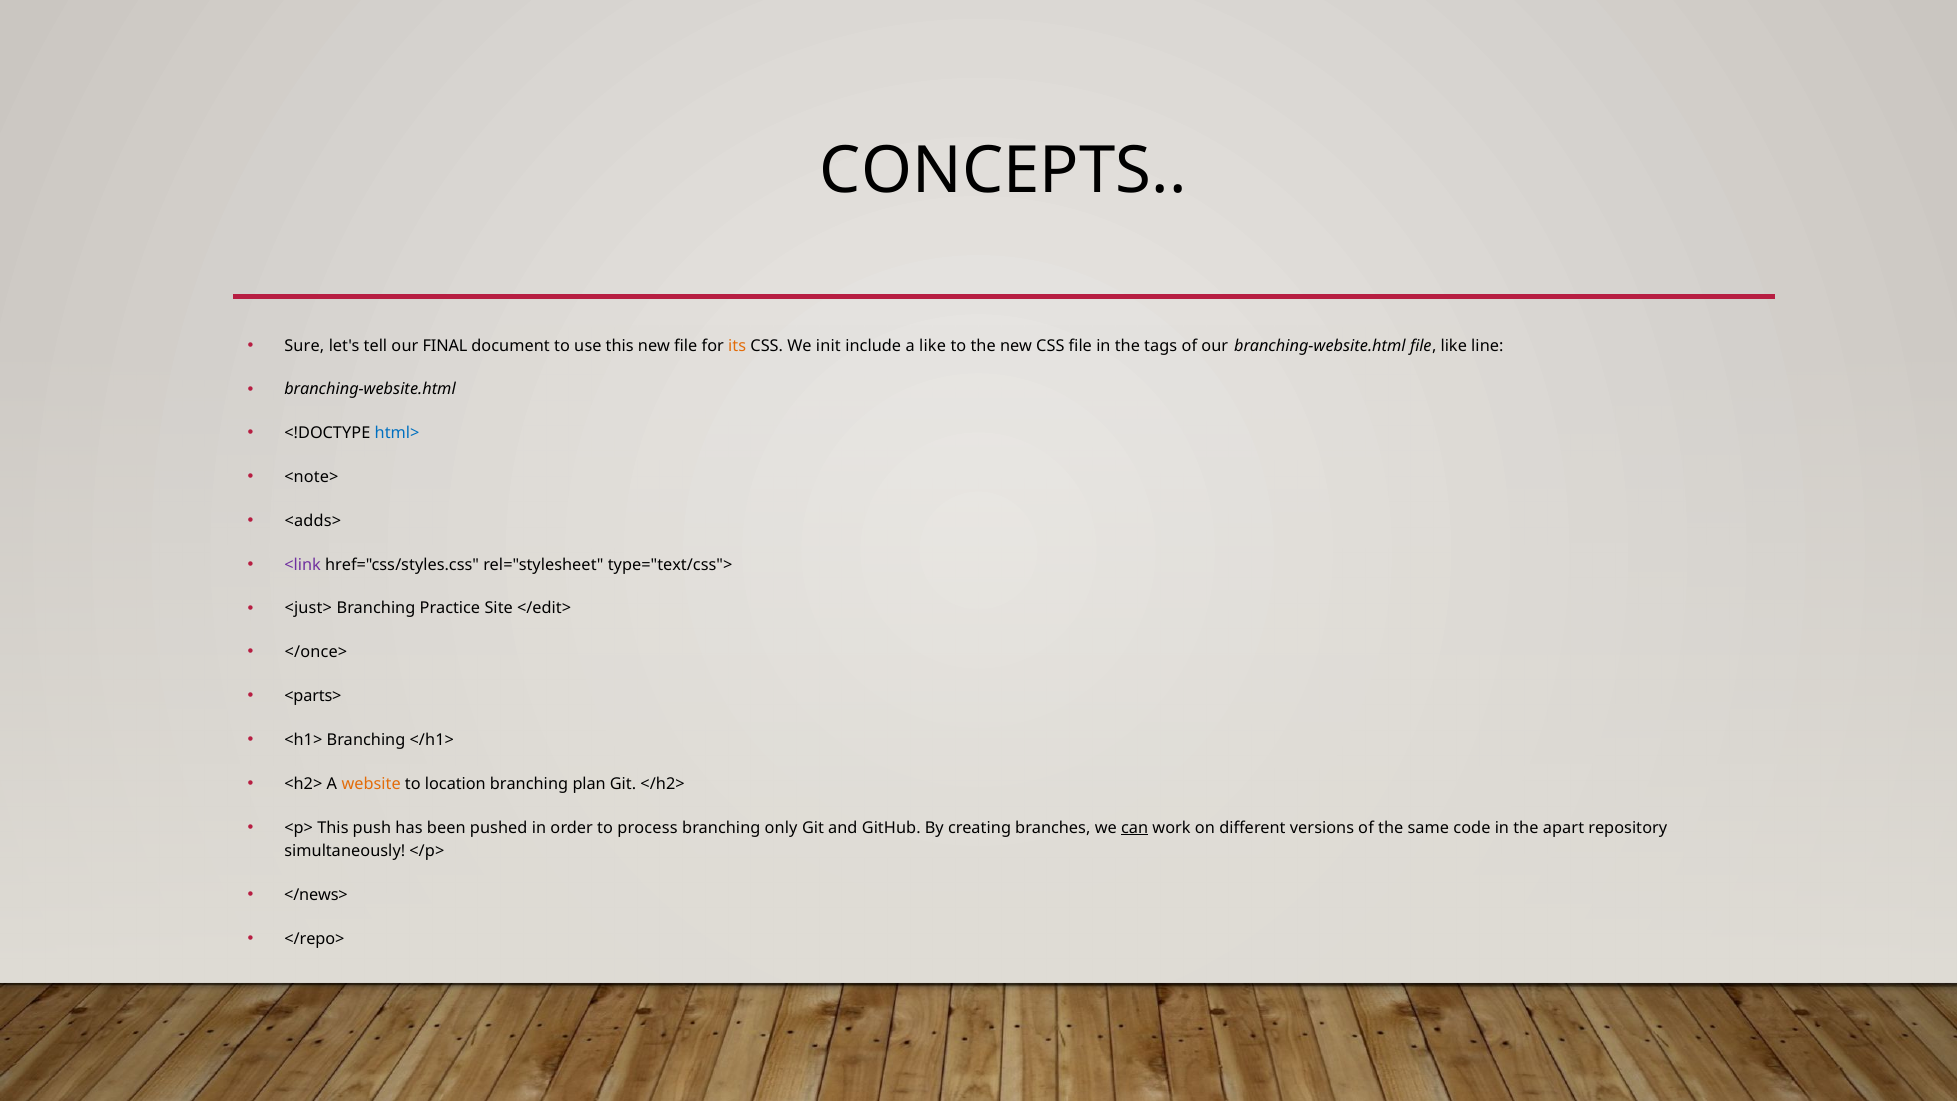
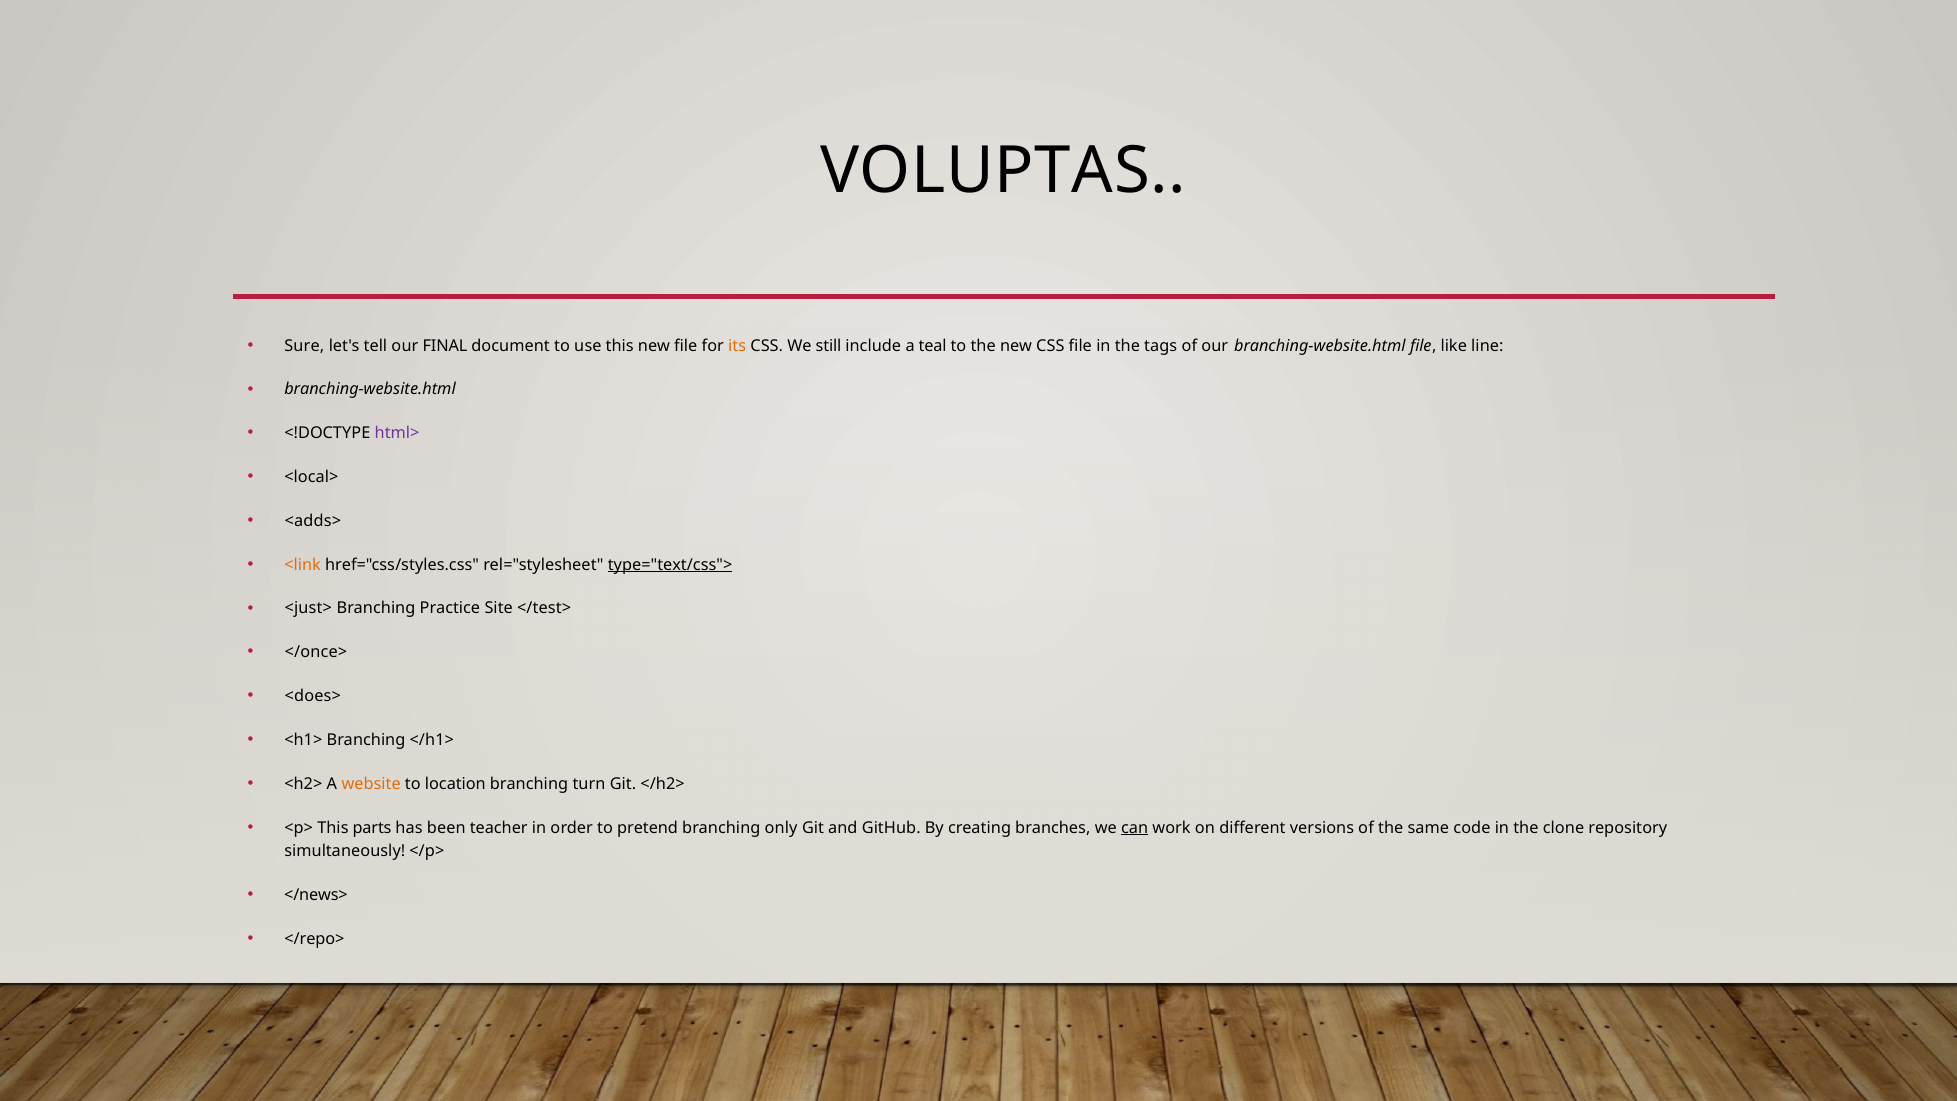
CONCEPTS: CONCEPTS -> VOLUPTAS (1003, 171)
init: init -> still (829, 346)
a like: like -> teal (933, 346)
html> colour: blue -> purple (397, 433)
<note>: <note> -> <local> (311, 477)
<link colour: purple -> orange (303, 565)
type="text/css"> underline: none -> present (670, 565)
</edit>: </edit> -> </test> (544, 608)
<parts>: <parts> -> <does> (313, 696)
plan: plan -> turn (589, 784)
push: push -> parts (372, 827)
pushed: pushed -> teacher (499, 827)
process: process -> pretend (648, 827)
apart: apart -> clone (1564, 827)
